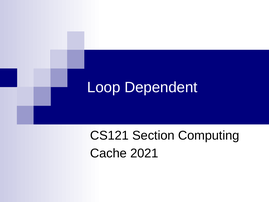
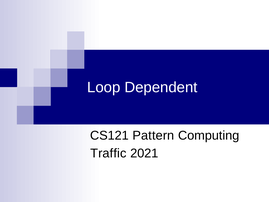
Section: Section -> Pattern (153, 135)
Cache: Cache -> Traffic (108, 153)
